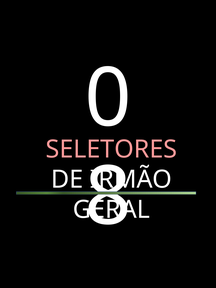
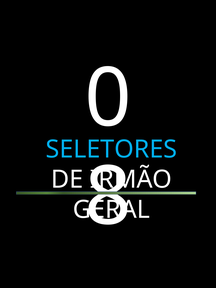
SELETORES colour: pink -> light blue (111, 149)
